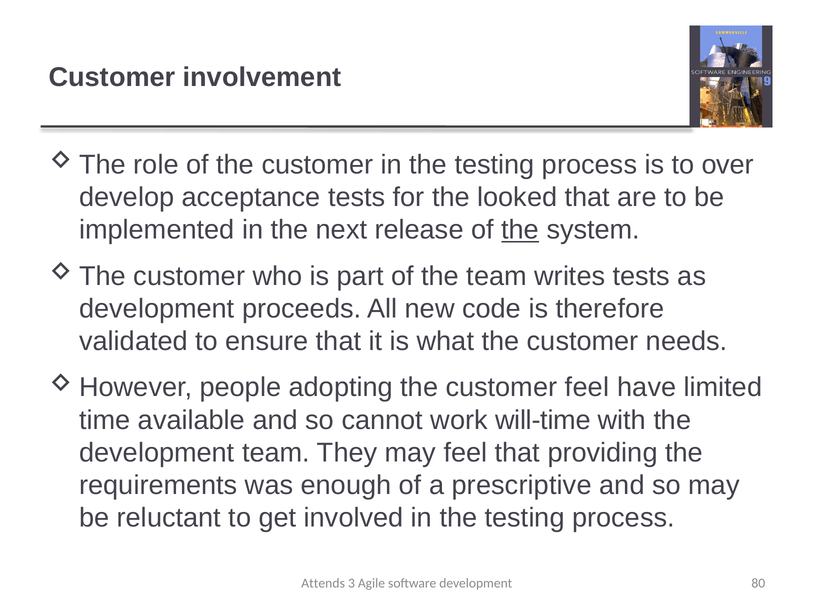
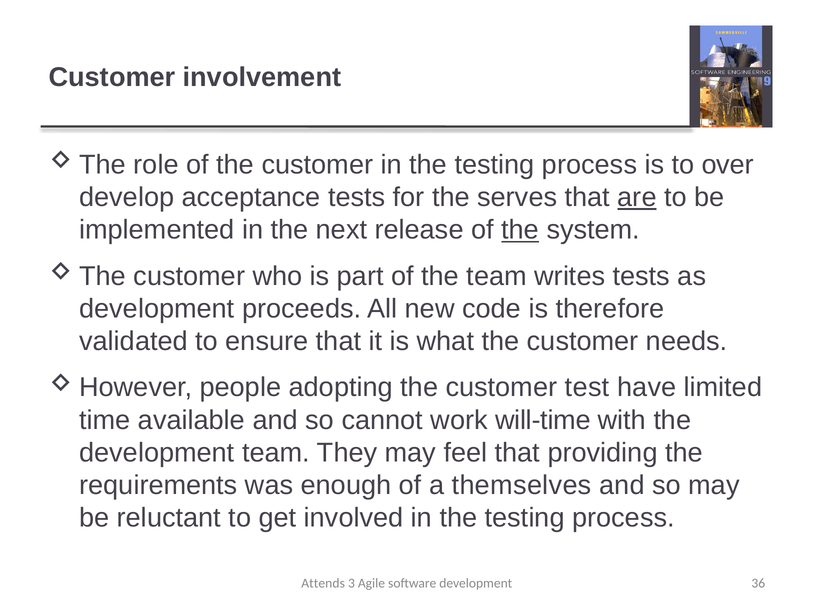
looked: looked -> serves (517, 197)
are underline: none -> present (637, 197)
customer feel: feel -> test (587, 387)
prescriptive: prescriptive -> themselves (522, 485)
80: 80 -> 36 (758, 583)
